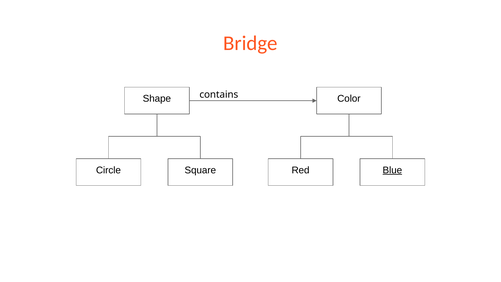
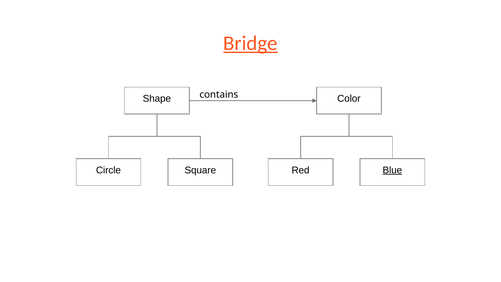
Bridge underline: none -> present (250, 43)
